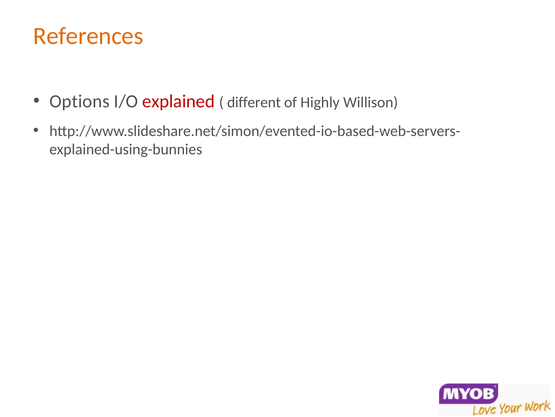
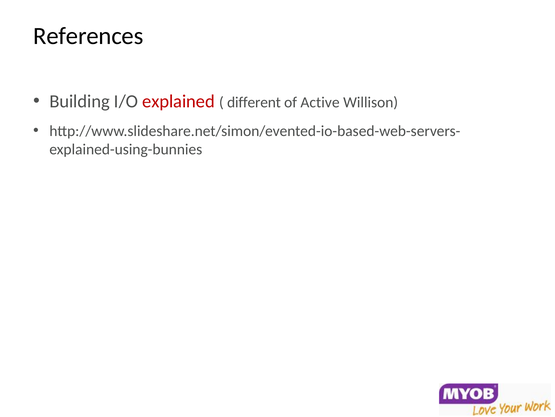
References colour: orange -> black (88, 36)
Options: Options -> Building (80, 101)
Highly: Highly -> Active (320, 102)
